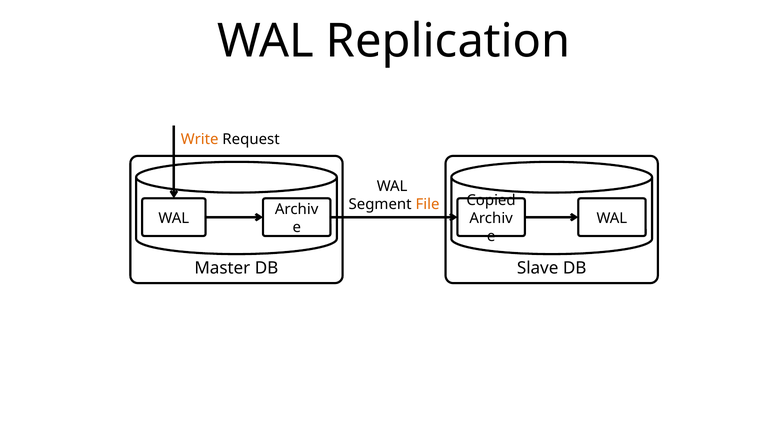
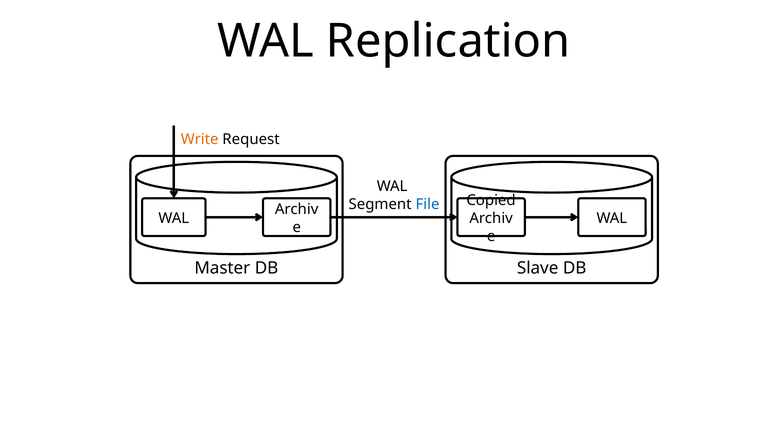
File colour: orange -> blue (428, 205)
